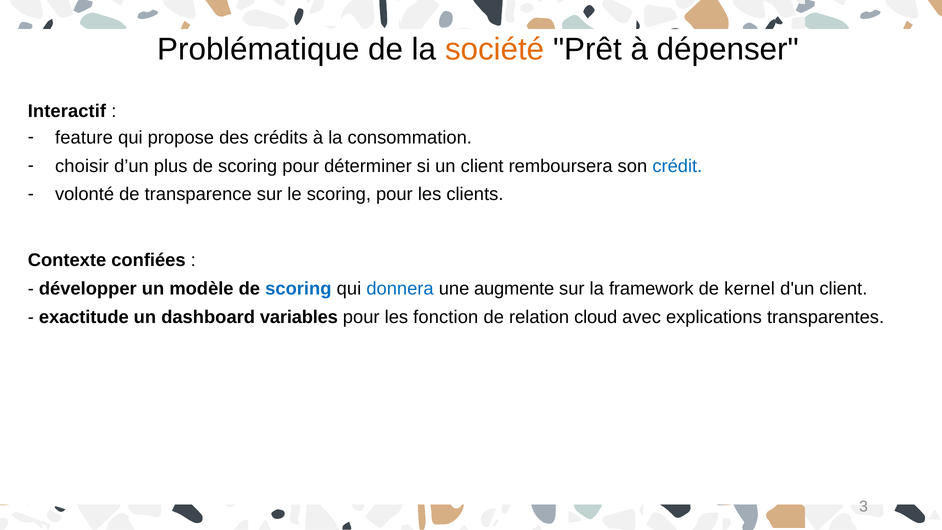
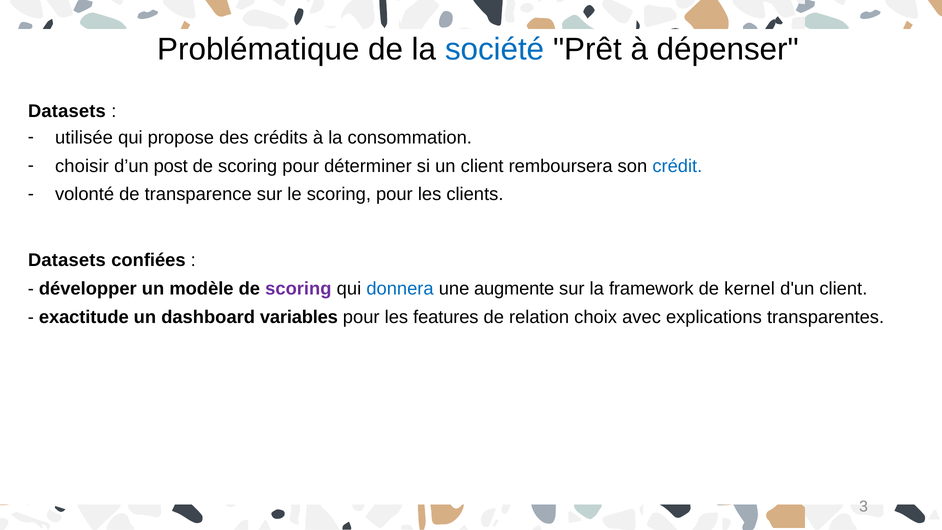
société colour: orange -> blue (495, 49)
Interactif: Interactif -> Datasets (67, 111)
feature: feature -> utilisée (84, 138)
plus: plus -> post (171, 166)
Contexte: Contexte -> Datasets (67, 260)
scoring colour: blue -> purple (298, 289)
fonction: fonction -> features (446, 317)
cloud: cloud -> choix (596, 317)
